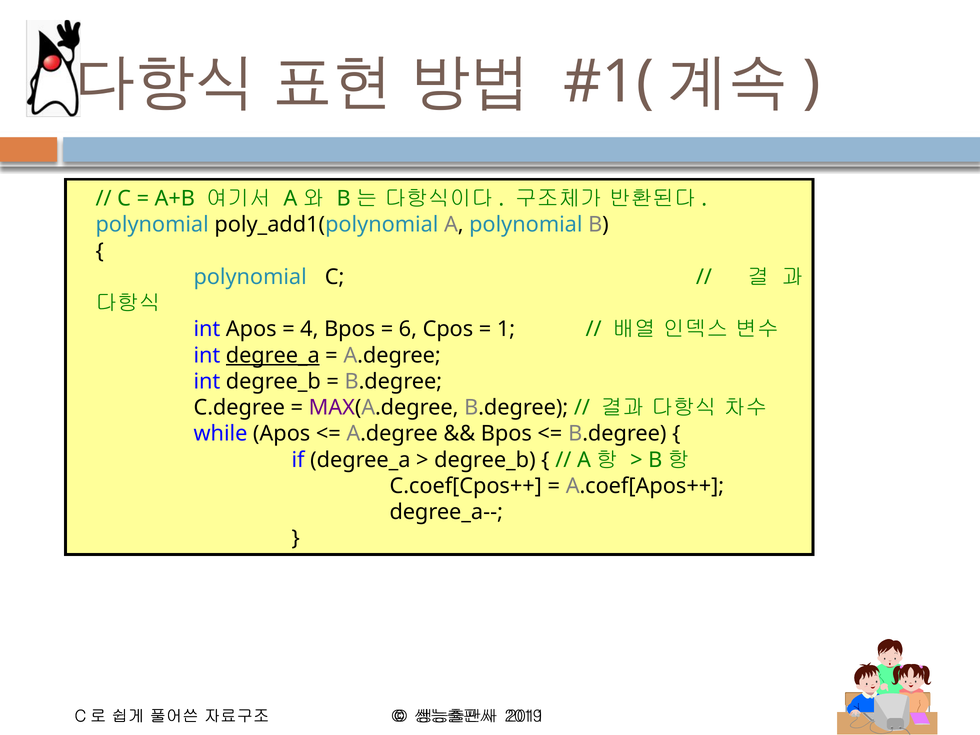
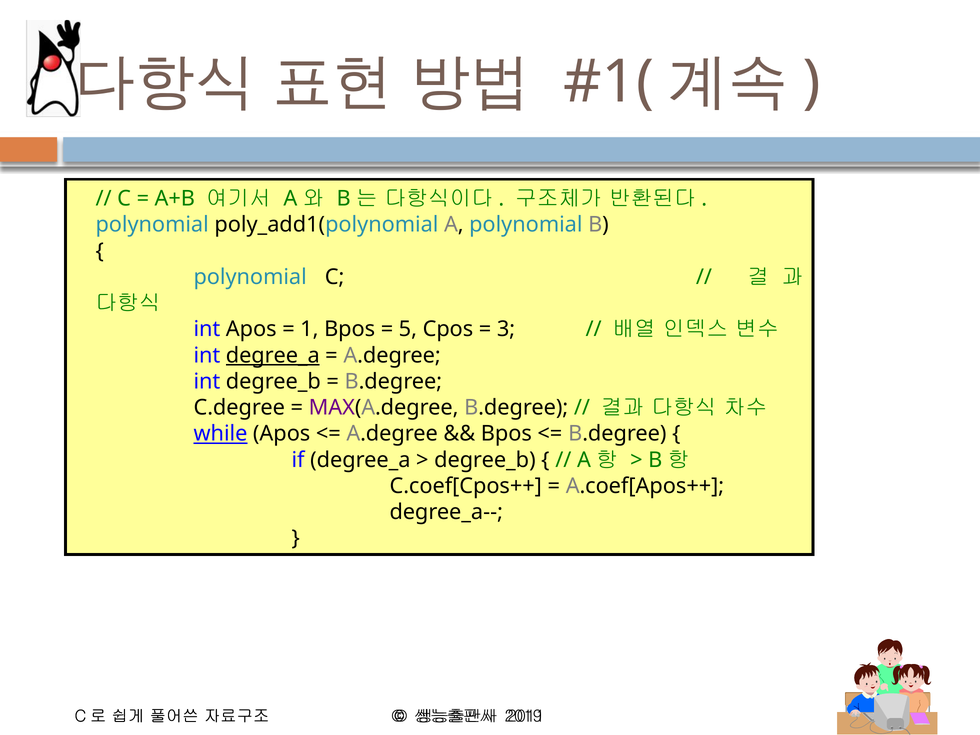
4: 4 -> 1 (309, 329)
6: 6 -> 5 (408, 329)
1: 1 -> 3 (506, 329)
while underline: none -> present (220, 434)
